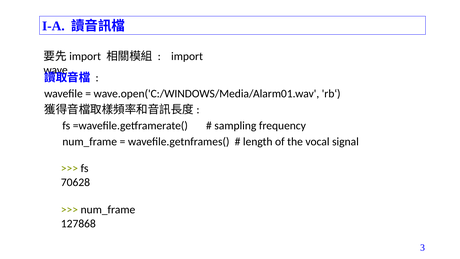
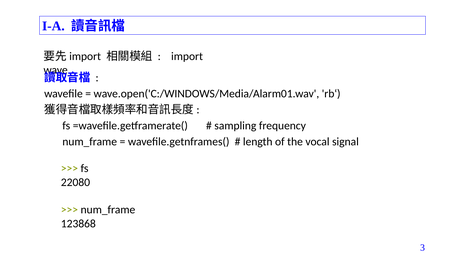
70628: 70628 -> 22080 (75, 182)
127868: 127868 -> 123868 (78, 223)
